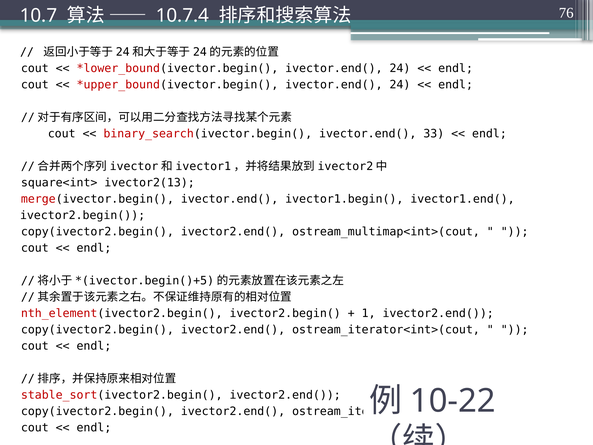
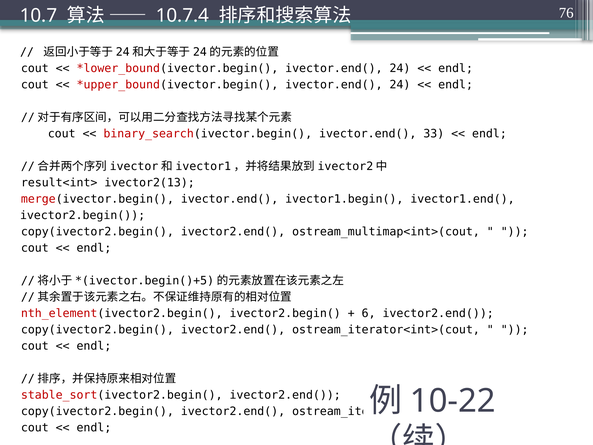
square<int>: square<int> -> result<int> (59, 183)
1: 1 -> 6 (369, 313)
